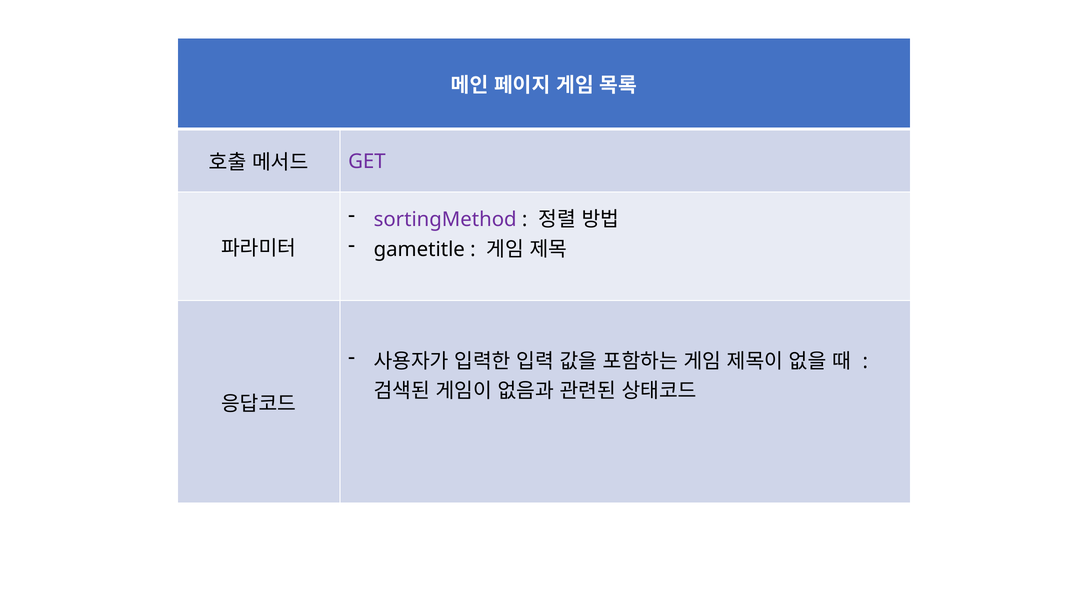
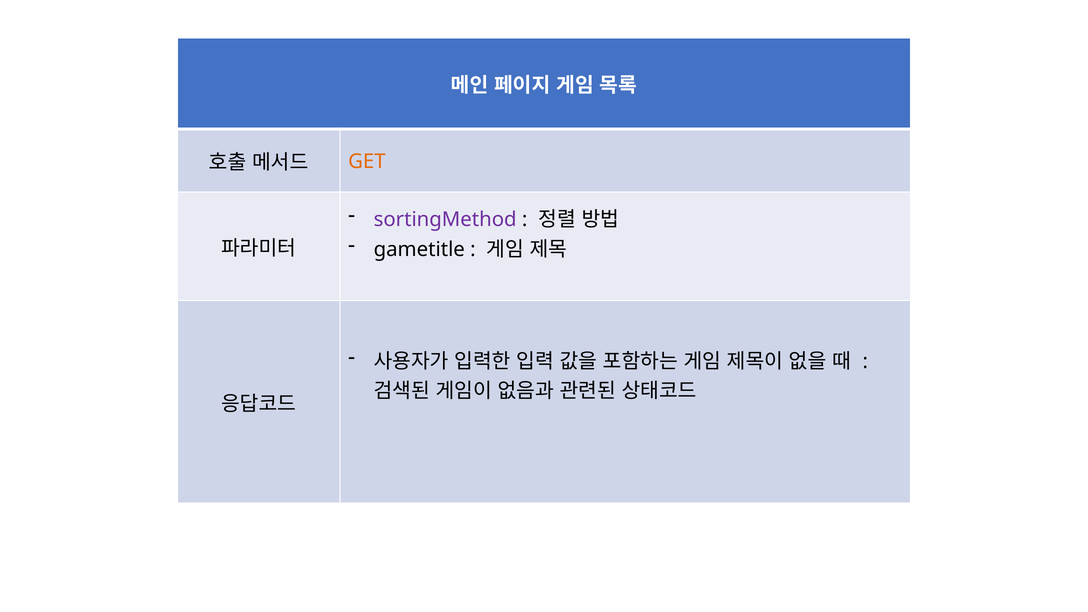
GET colour: purple -> orange (367, 162)
